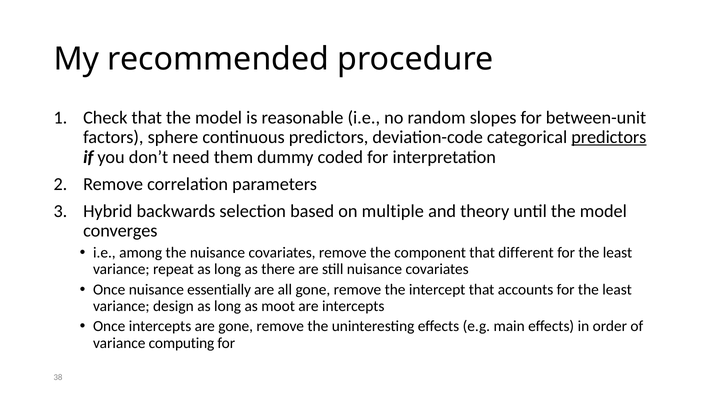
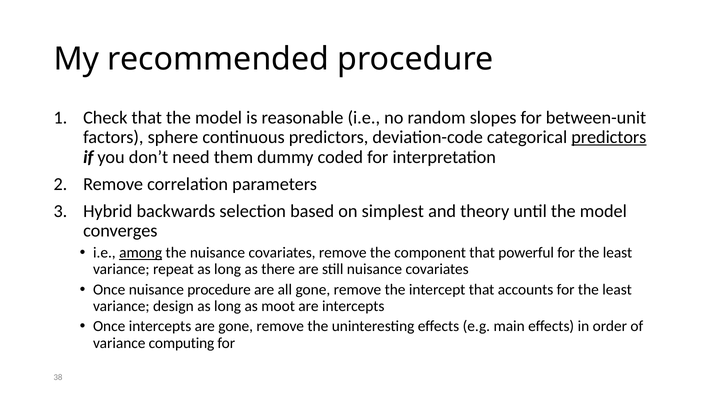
multiple: multiple -> simplest (393, 211)
among underline: none -> present (141, 253)
different: different -> powerful (526, 253)
nuisance essentially: essentially -> procedure (219, 289)
